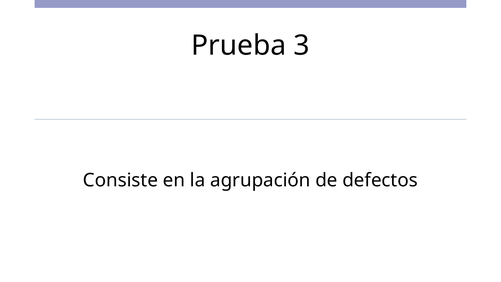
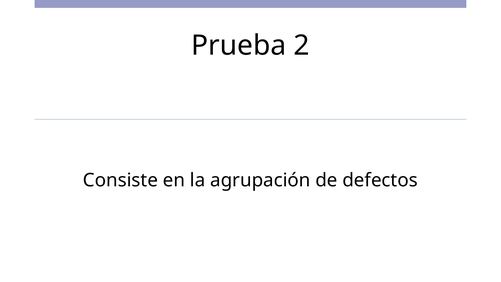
3: 3 -> 2 (302, 45)
